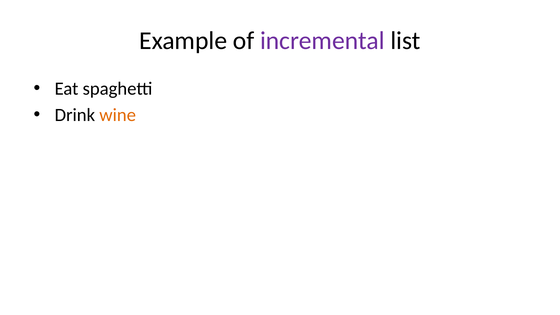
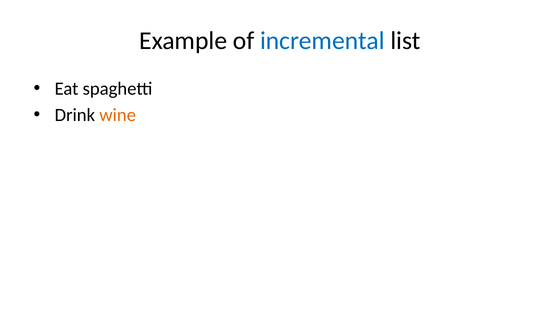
incremental colour: purple -> blue (322, 41)
